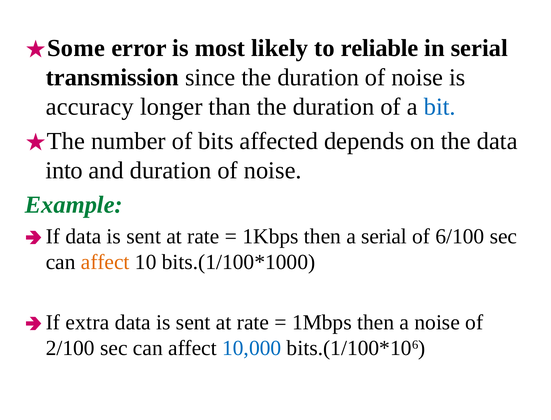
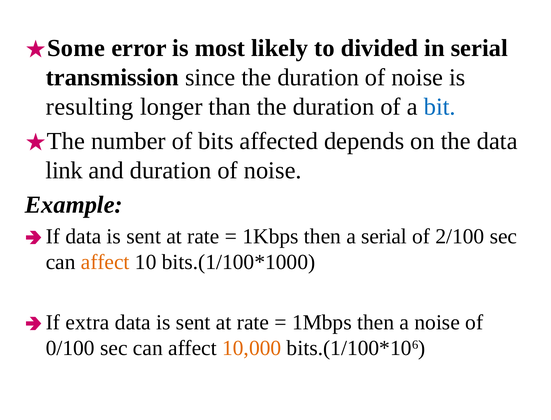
reliable: reliable -> divided (379, 48)
accuracy: accuracy -> resulting (90, 107)
into: into -> link (64, 171)
Example colour: green -> black (74, 205)
6/100: 6/100 -> 2/100 (460, 237)
2/100: 2/100 -> 0/100 (70, 349)
10,000 colour: blue -> orange (252, 349)
